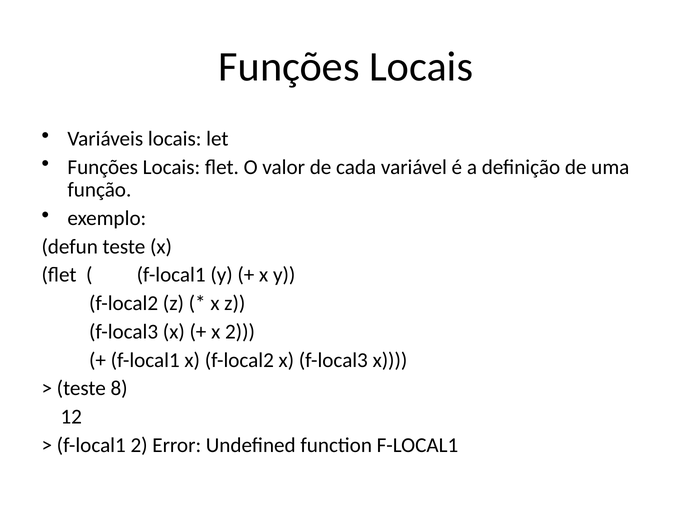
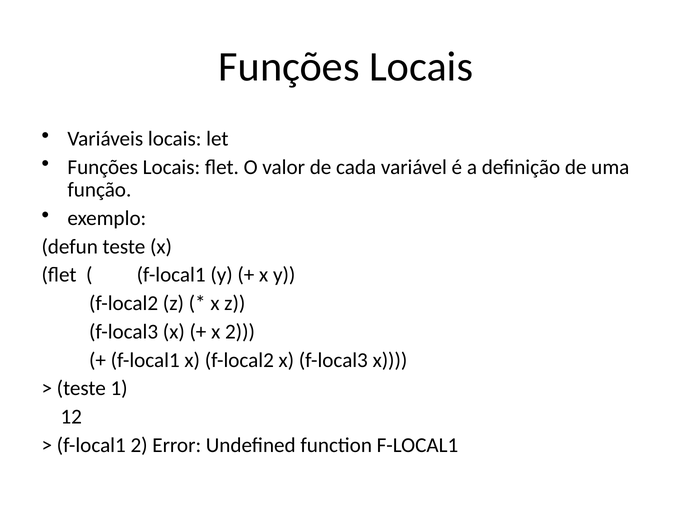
8: 8 -> 1 (119, 388)
